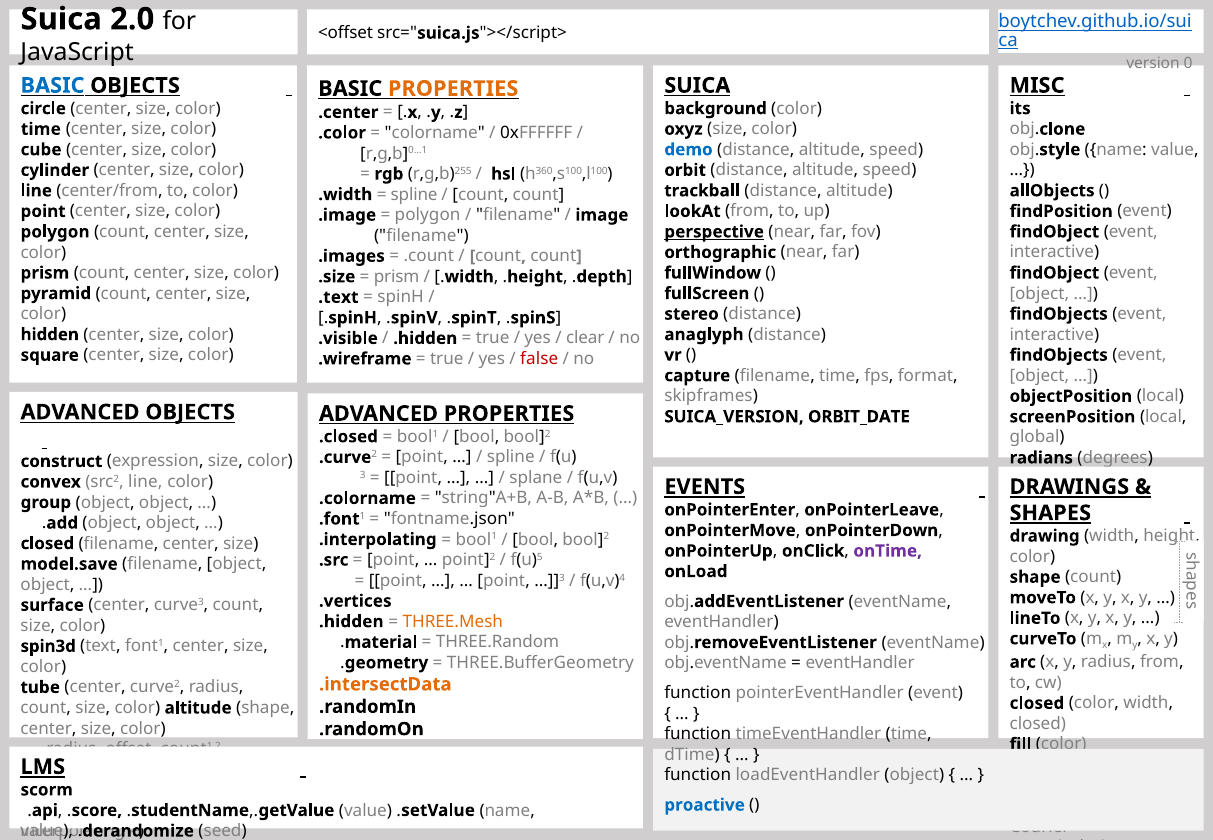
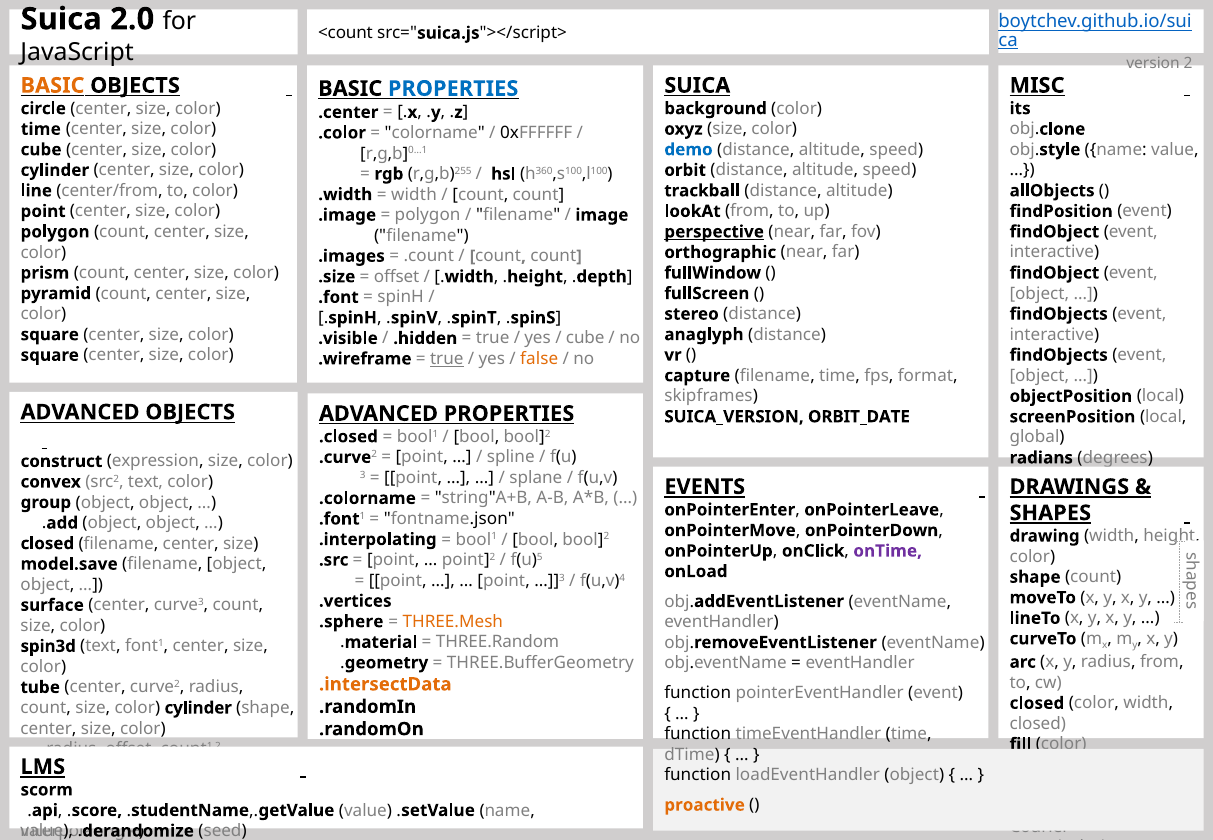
<offset: <offset -> <count (346, 33)
0: 0 -> 2 (1188, 63)
BASIC colour: blue -> orange (53, 86)
PROPERTIES colour: orange -> blue (453, 89)
spline: spline -> width (414, 194)
prism: prism -> offset (397, 277)
.text: .text -> .font (338, 297)
hidden: hidden -> square (50, 334)
clear: clear -> cube (585, 338)
true underline: none -> present (447, 359)
false colour: red -> orange (539, 359)
src2 line: line -> text (146, 482)
.hidden: .hidden -> .sphere (351, 621)
count size color altitude: altitude -> cylinder (198, 708)
proactive colour: blue -> orange (705, 805)
